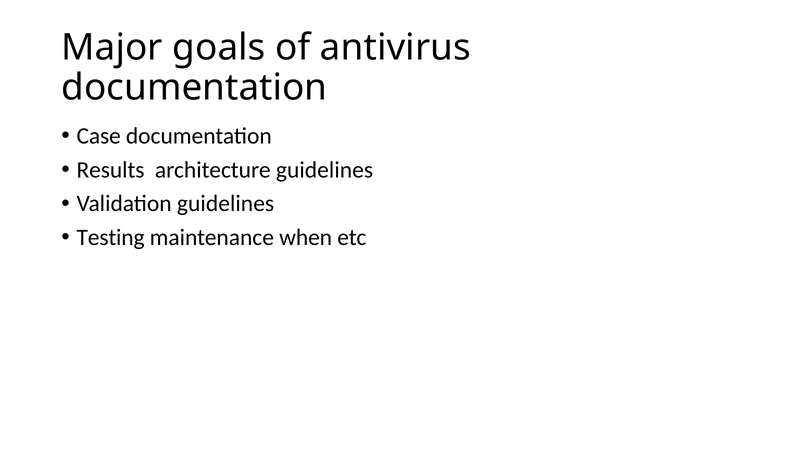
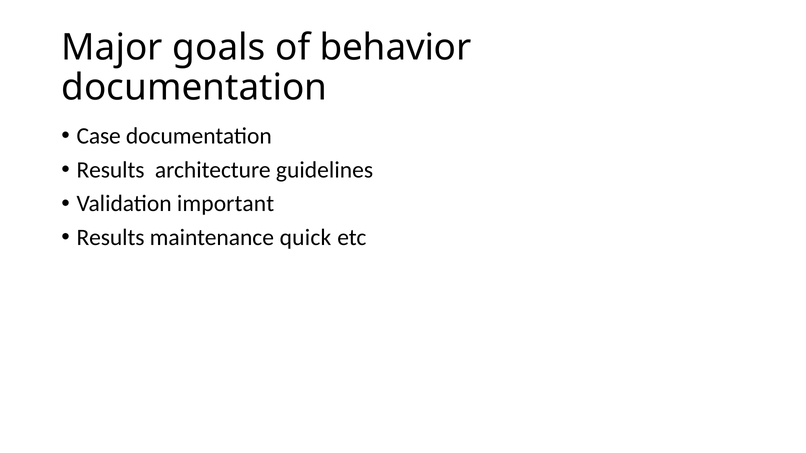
antivirus: antivirus -> behavior (396, 48)
Validation guidelines: guidelines -> important (226, 204)
Testing: Testing -> Results (111, 238)
when: when -> quick (305, 238)
